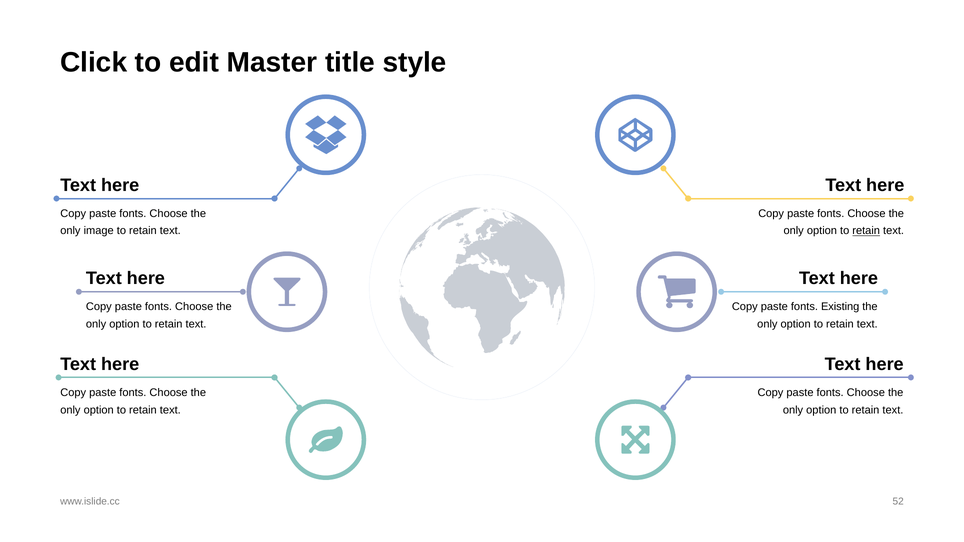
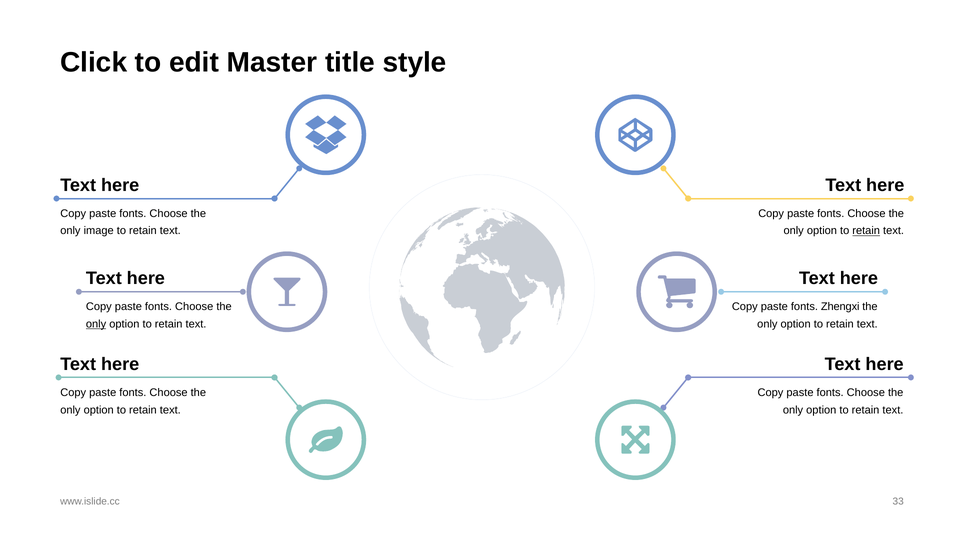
Existing: Existing -> Zhengxi (840, 307)
only underline: none -> present (96, 324)
52: 52 -> 33 (898, 502)
